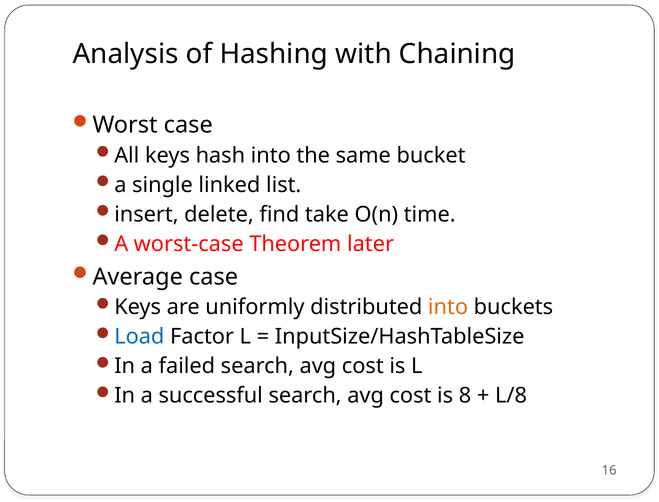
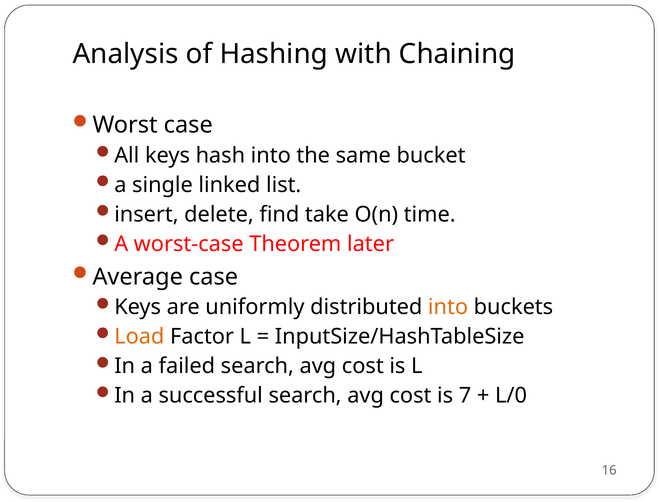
Load colour: blue -> orange (139, 337)
8: 8 -> 7 (465, 396)
L/8: L/8 -> L/0 (511, 396)
